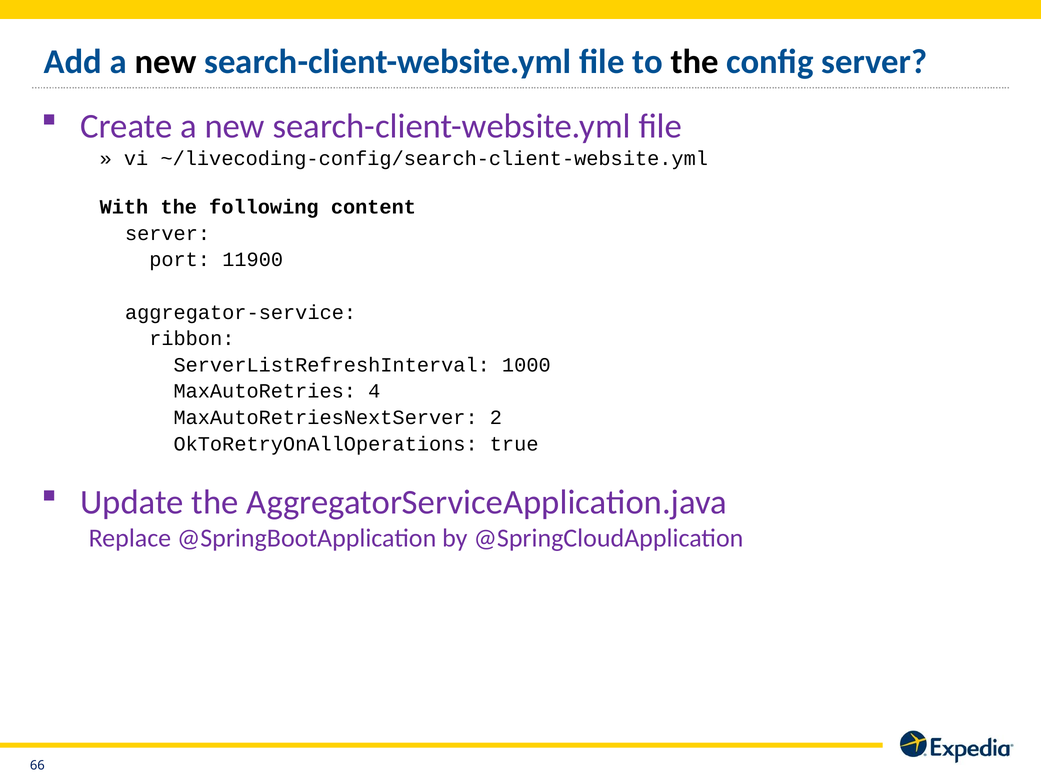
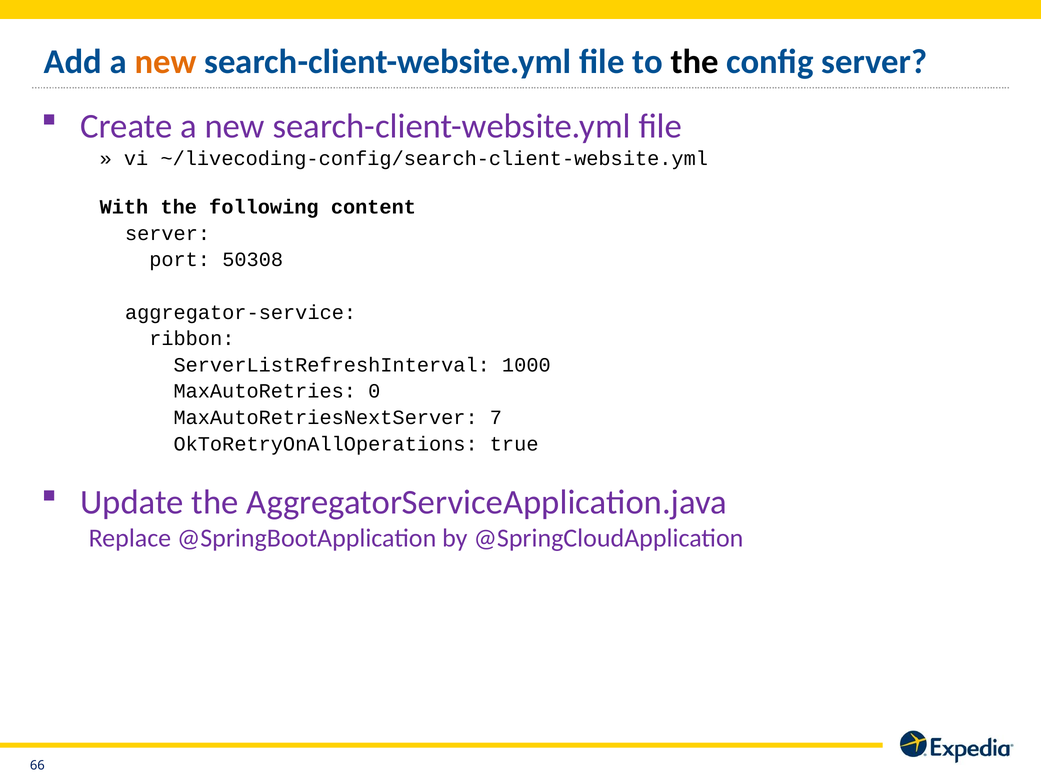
new colour: black -> orange (166, 62)
11900: 11900 -> 50308 (253, 260)
4: 4 -> 0 (374, 391)
2: 2 -> 7 (496, 417)
